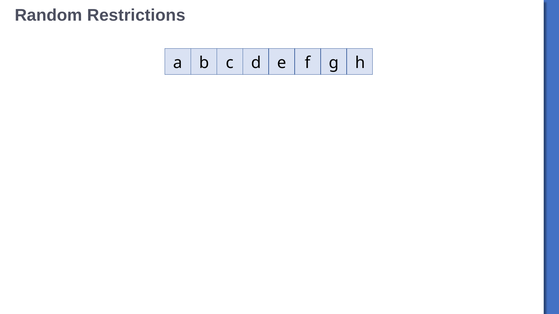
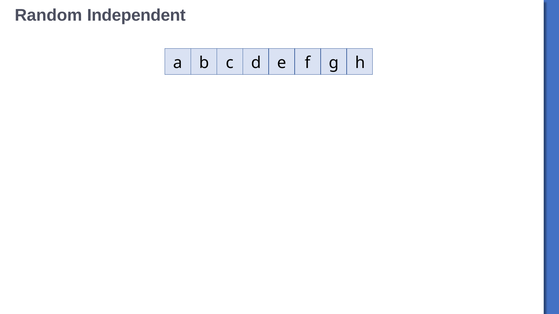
Restrictions: Restrictions -> Independent (136, 15)
